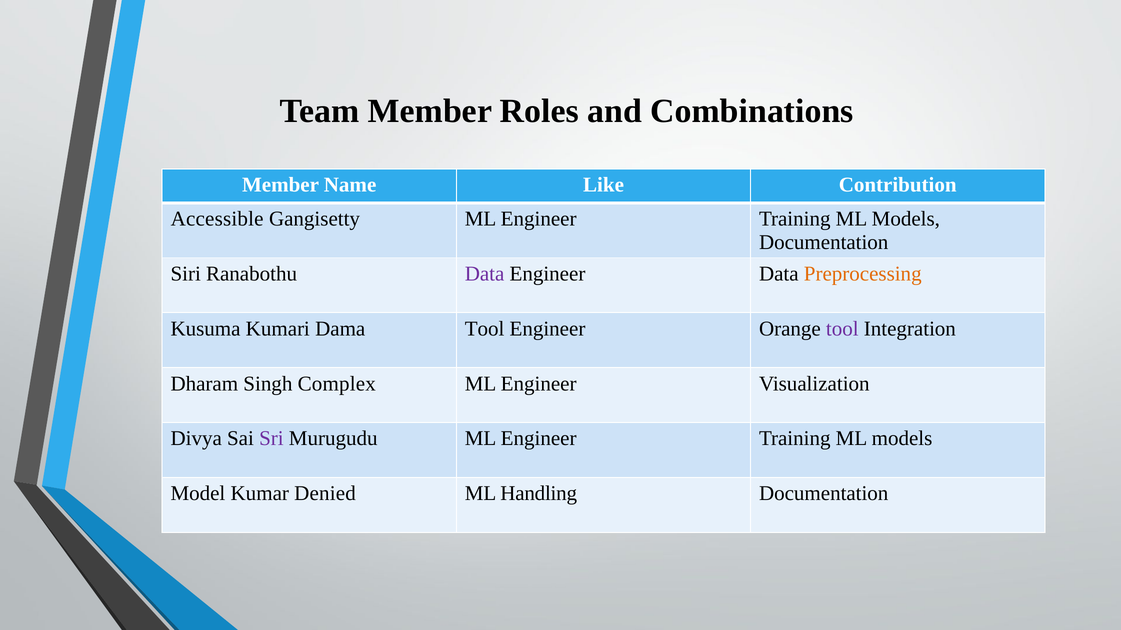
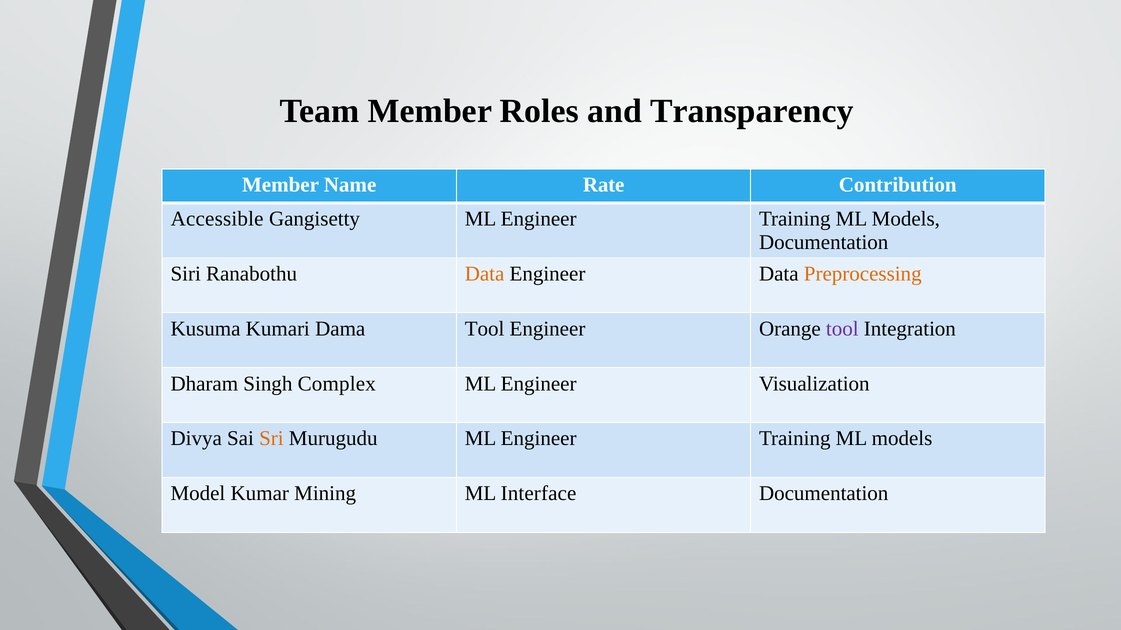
Combinations: Combinations -> Transparency (752, 111)
Like: Like -> Rate (604, 185)
Data colour: purple -> orange (485, 274)
Sri colour: purple -> orange (271, 439)
Denied: Denied -> Mining (325, 494)
Handling: Handling -> Interface (539, 494)
